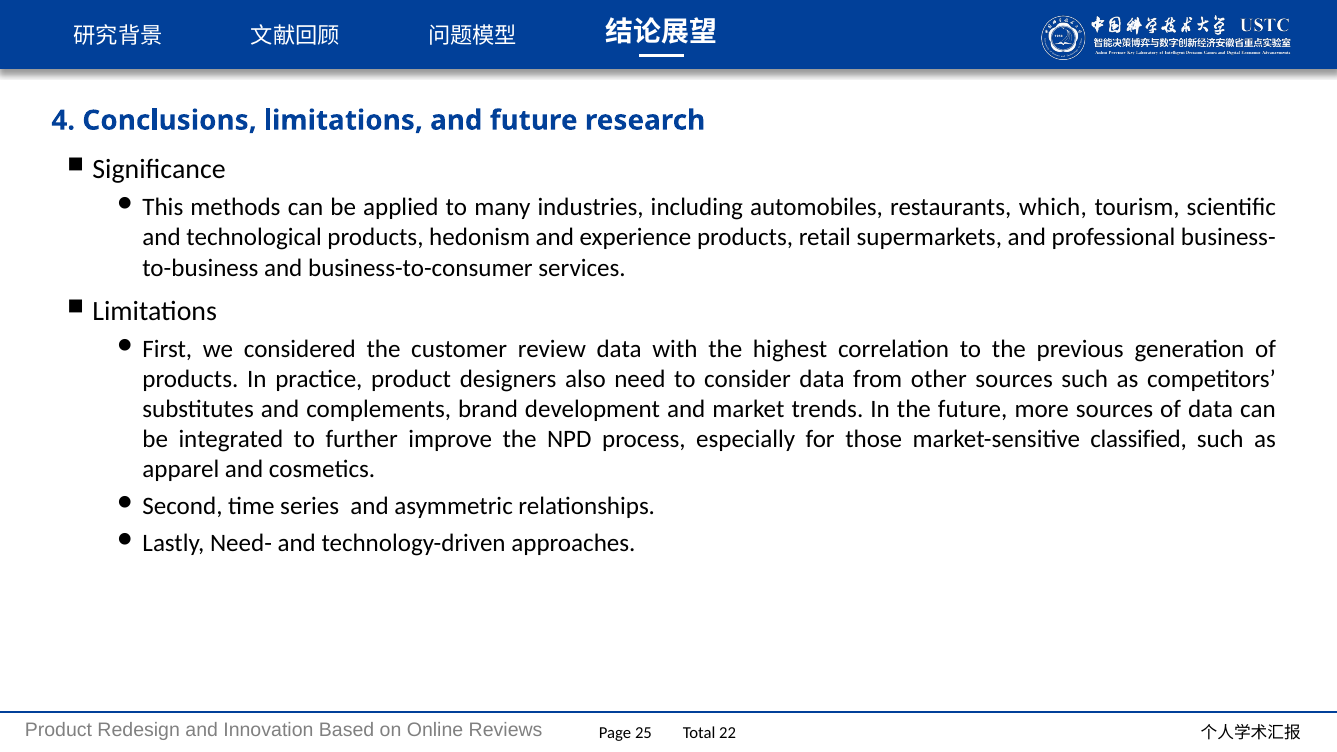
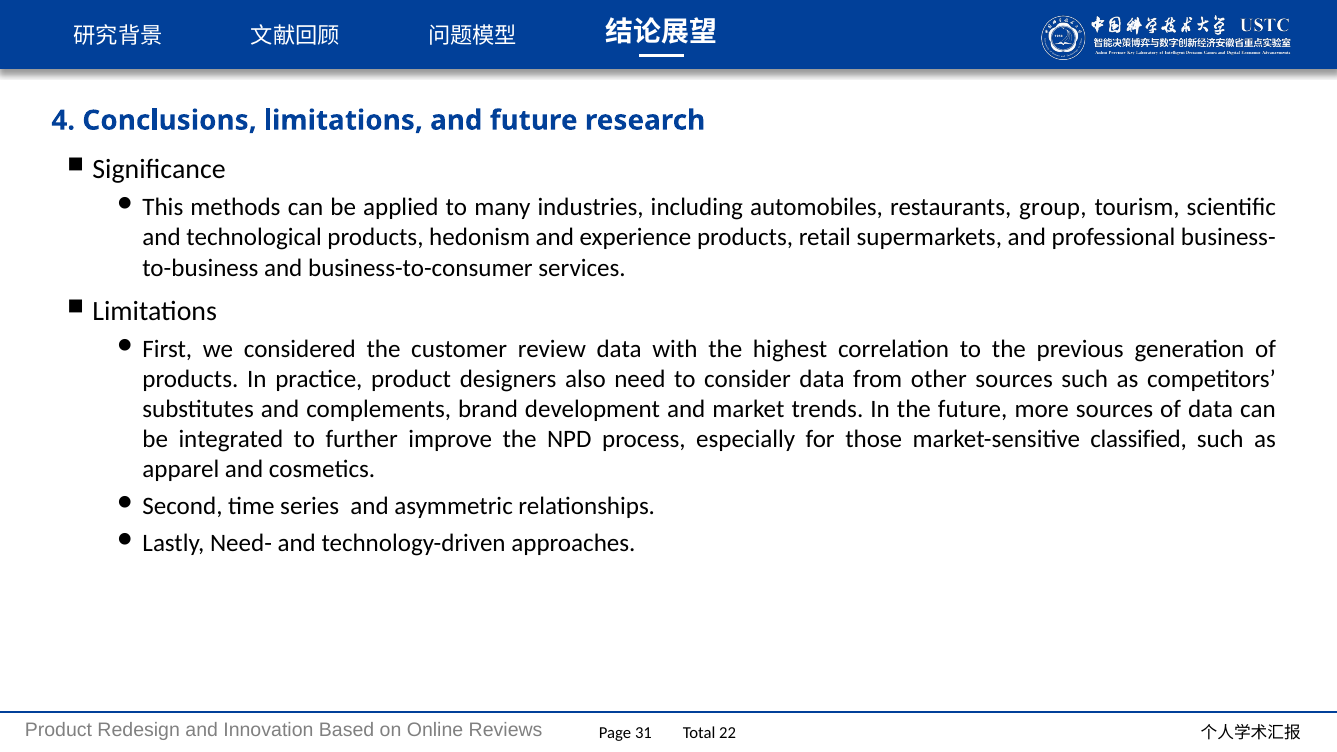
which: which -> group (1053, 208)
25: 25 -> 31 (644, 733)
